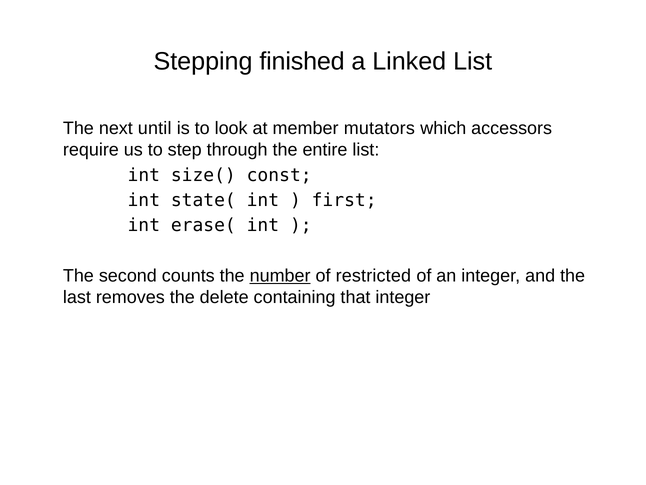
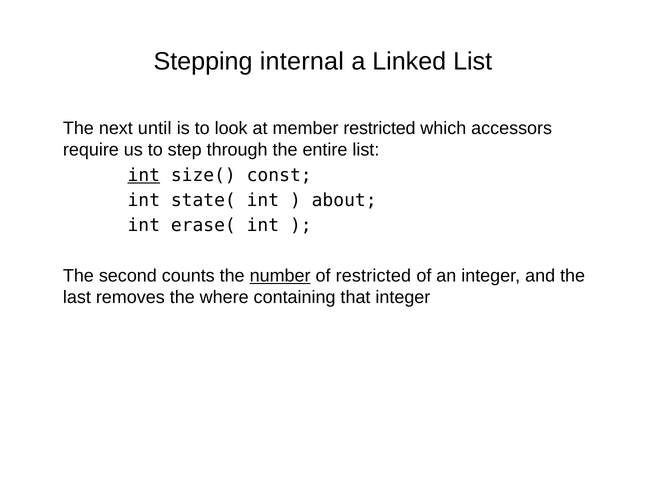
finished: finished -> internal (302, 62)
member mutators: mutators -> restricted (380, 128)
int underline: none -> present (144, 175)
first: first -> about (344, 200)
delete: delete -> where (224, 297)
